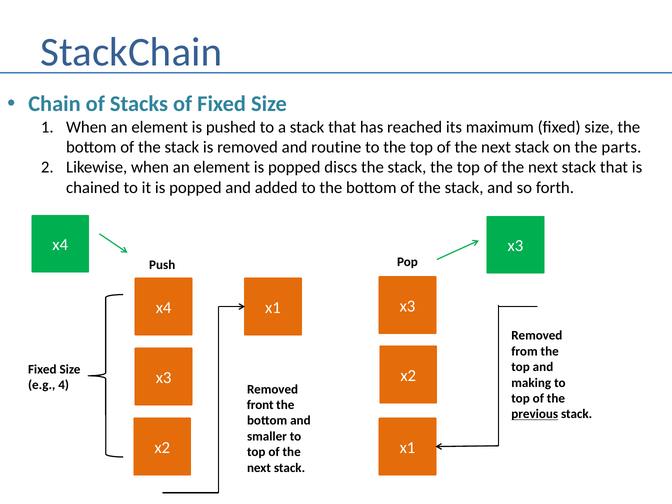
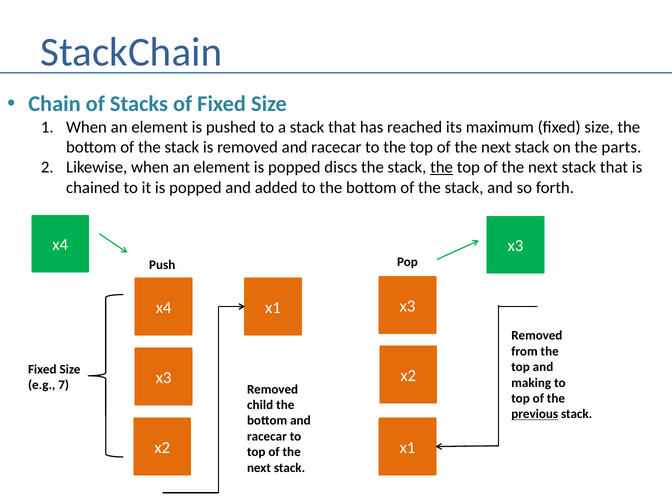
removed and routine: routine -> racecar (336, 147)
the underline: none -> present (442, 167)
4: 4 -> 7 (64, 385)
front: front -> child (260, 405)
smaller: smaller -> racecar (267, 436)
